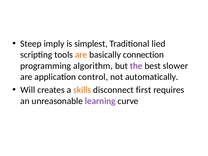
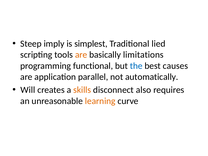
connection: connection -> limitations (143, 55)
algorithm: algorithm -> functional (93, 66)
the colour: purple -> blue (136, 66)
slower: slower -> causes (175, 66)
control: control -> parallel (93, 77)
first: first -> also (143, 90)
learning colour: purple -> orange (100, 101)
